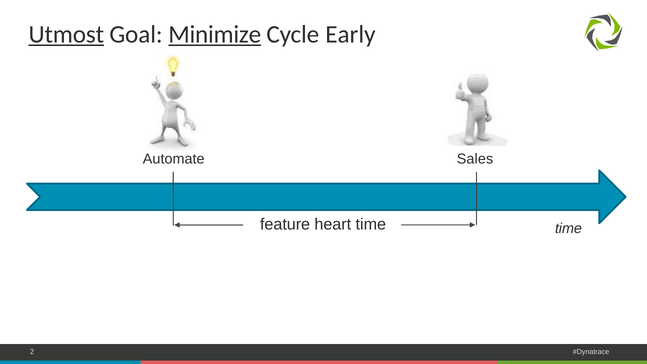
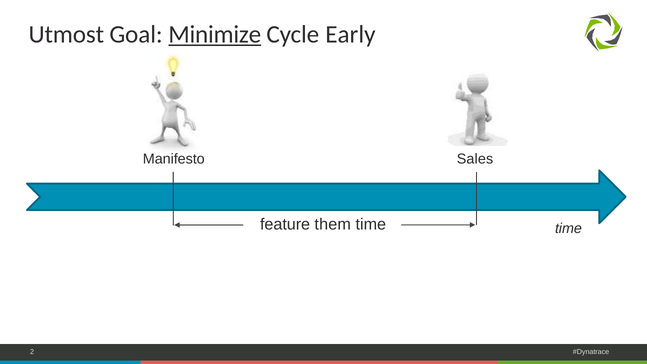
Utmost underline: present -> none (66, 34)
Automate: Automate -> Manifesto (174, 159)
heart: heart -> them (333, 224)
